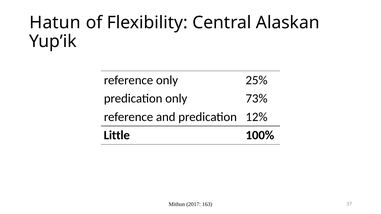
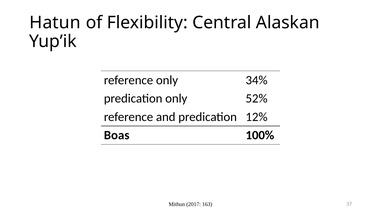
25%: 25% -> 34% (257, 80)
73%: 73% -> 52% (257, 99)
Little: Little -> Boas (117, 135)
